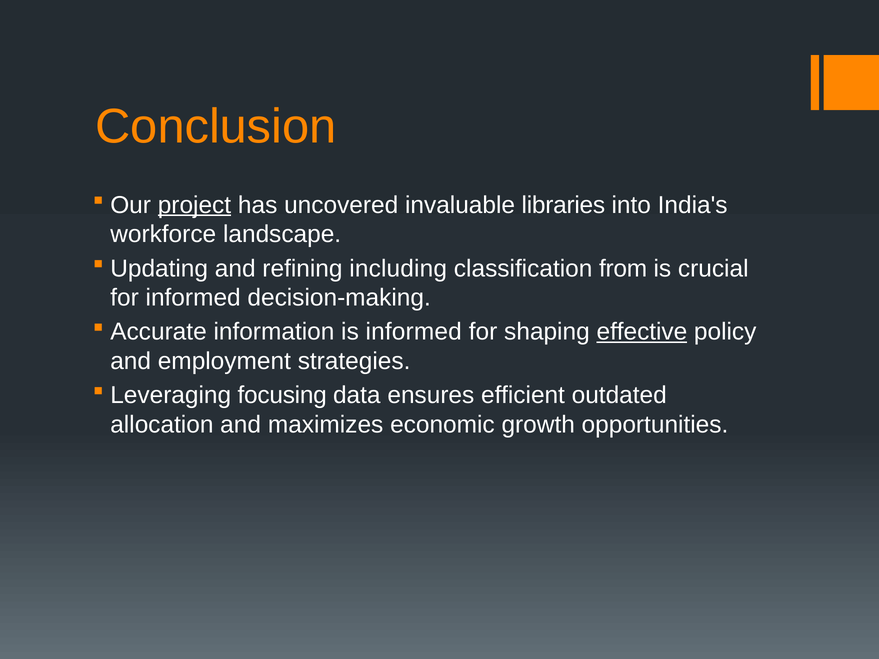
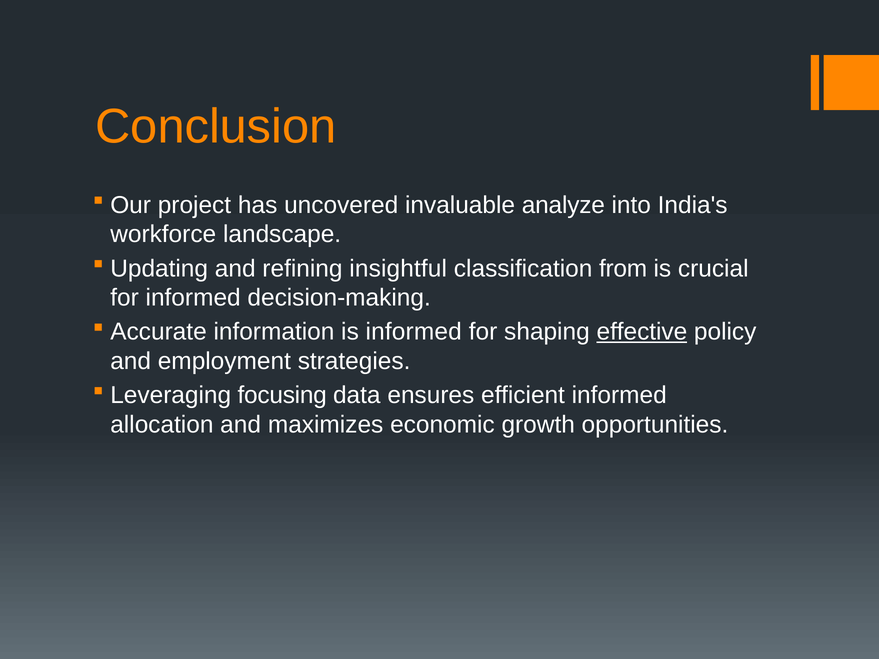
project underline: present -> none (194, 205)
libraries: libraries -> analyze (563, 205)
including: including -> insightful (398, 269)
efficient outdated: outdated -> informed (619, 396)
